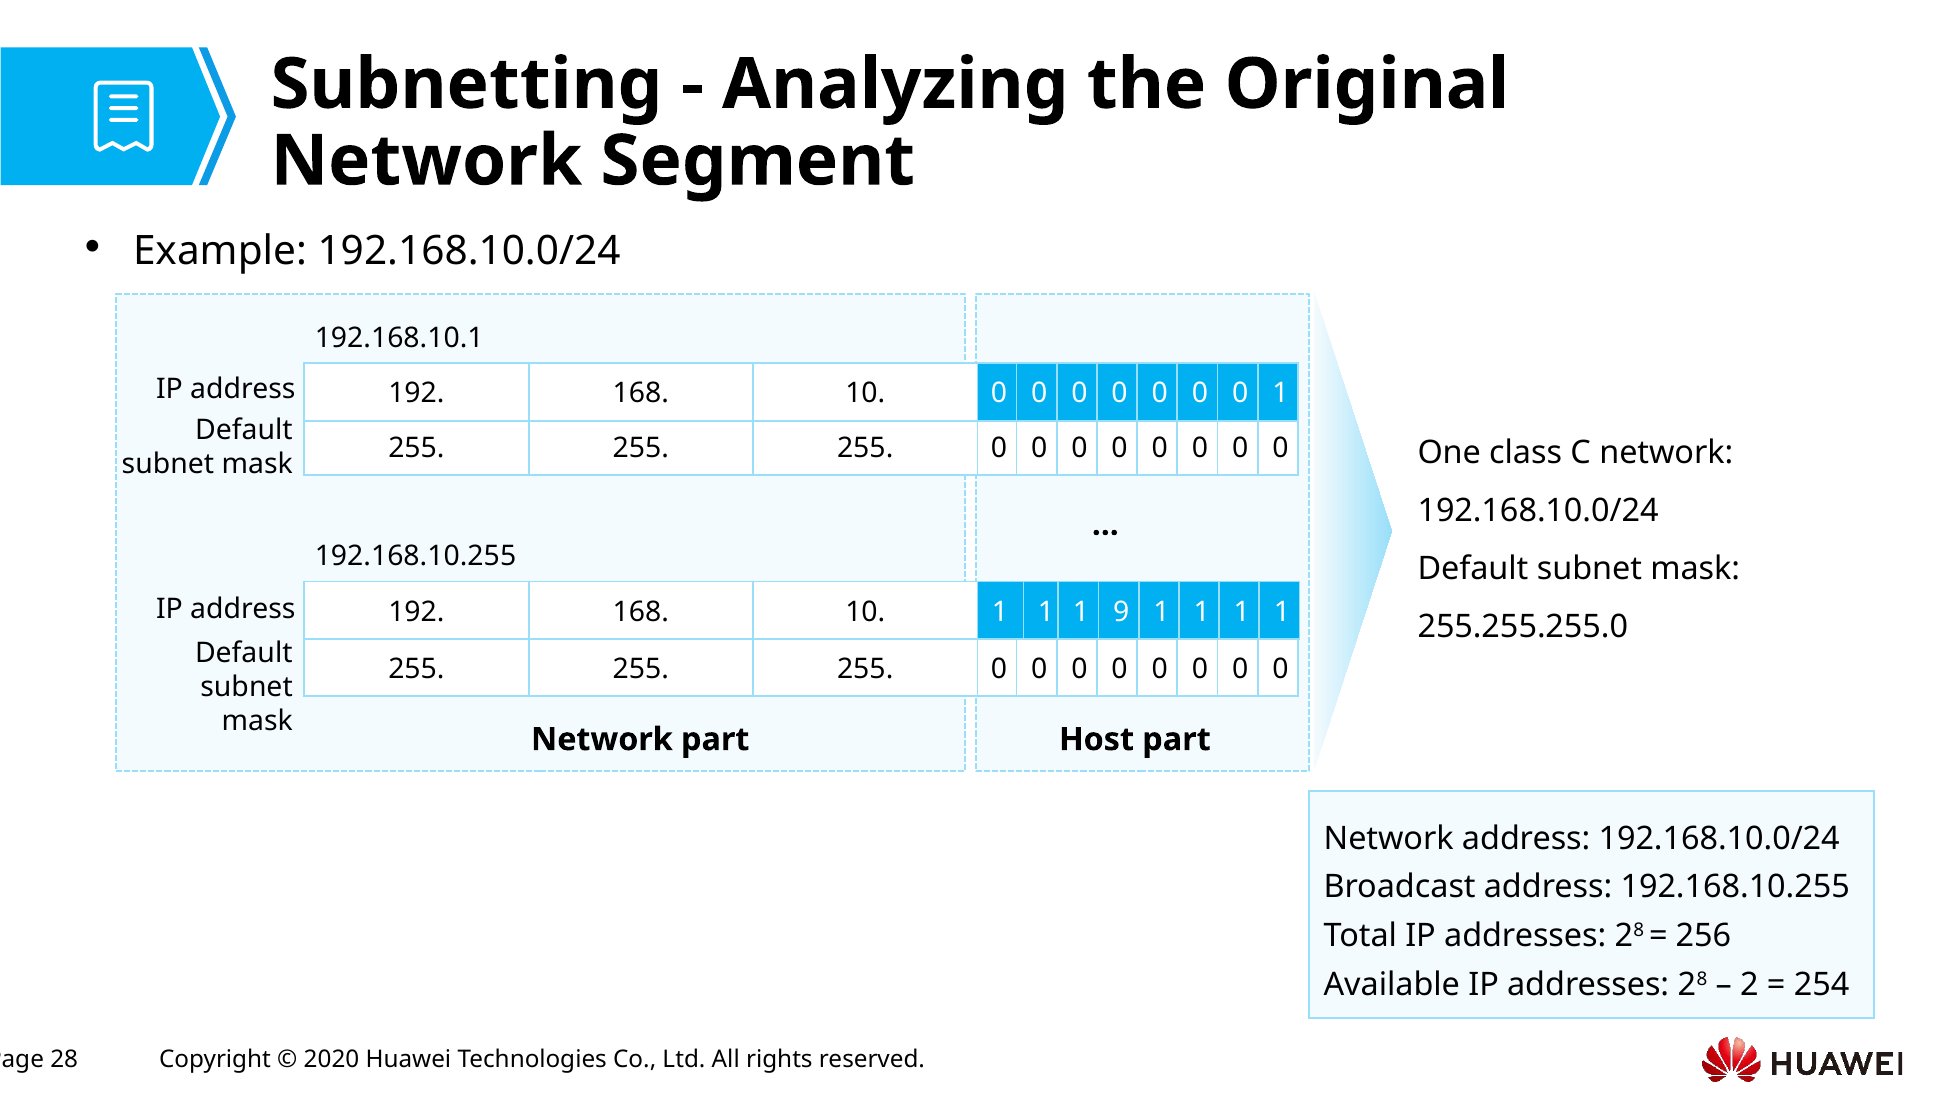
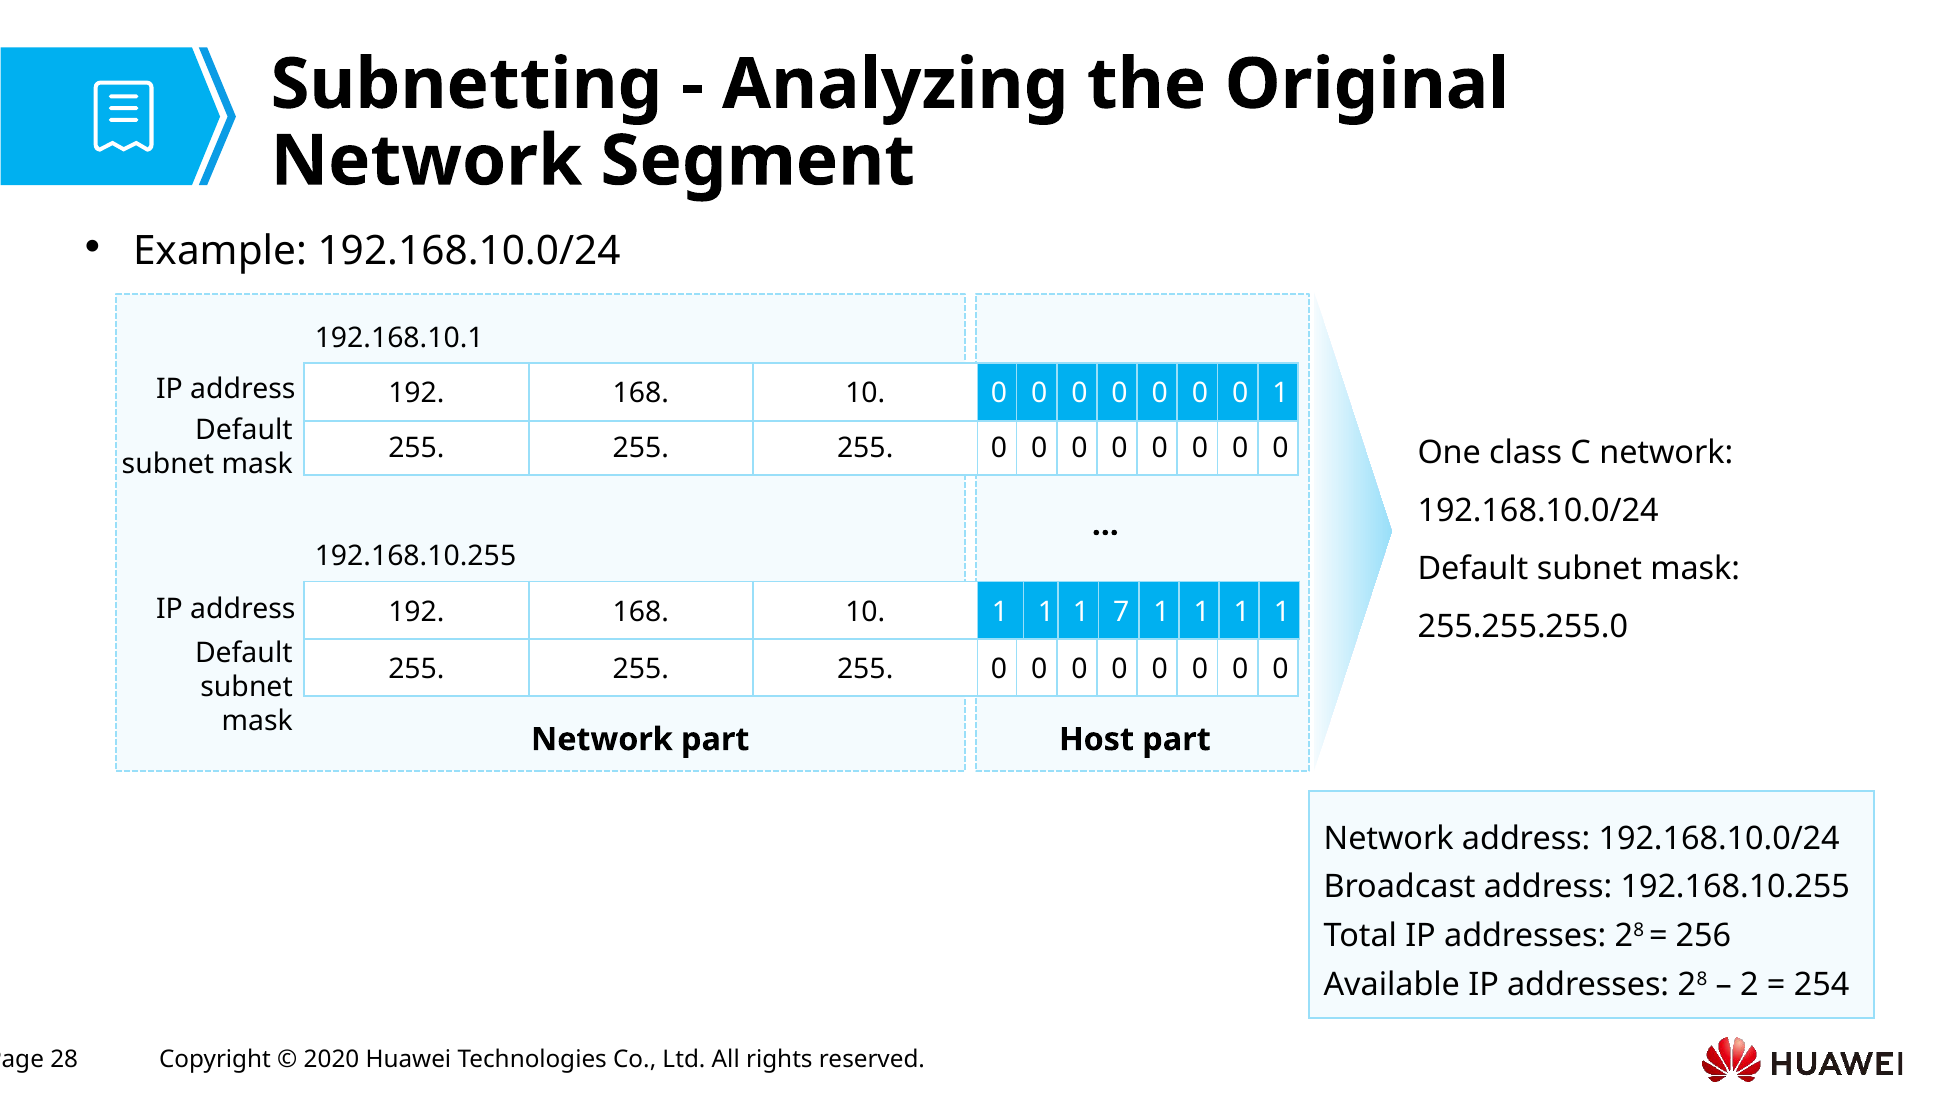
9: 9 -> 7 (1121, 612)
